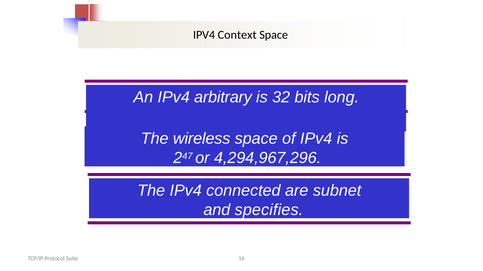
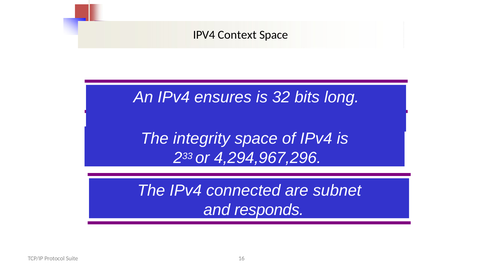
arbitrary: arbitrary -> ensures (223, 97)
wireless: wireless -> integrity (202, 139)
47: 47 -> 33 (187, 157)
specifies: specifies -> responds (269, 210)
